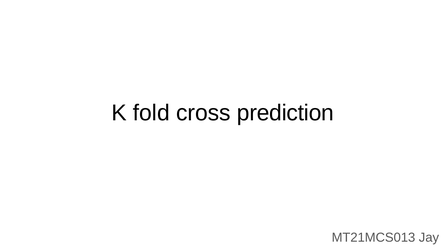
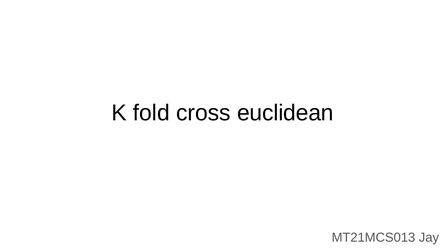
prediction: prediction -> euclidean (285, 113)
